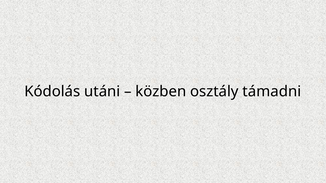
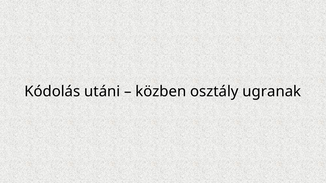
támadni: támadni -> ugranak (272, 92)
